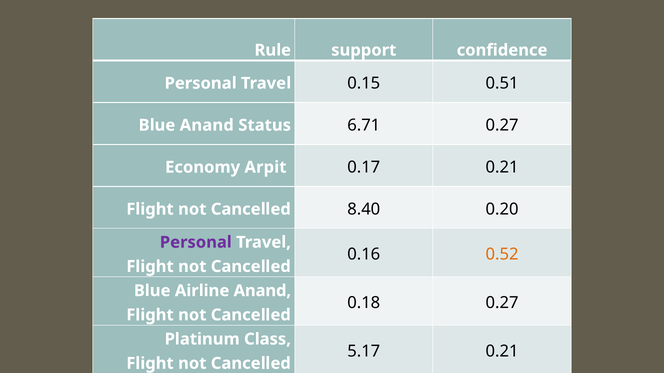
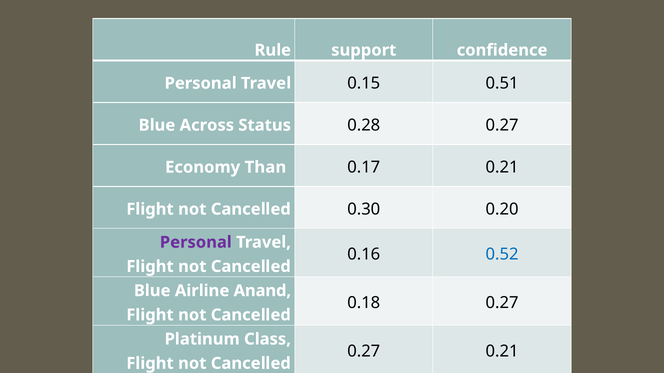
Blue Anand: Anand -> Across (207, 125)
6.71: 6.71 -> 0.28 (364, 125)
Arpit: Arpit -> Than (265, 167)
8.40: 8.40 -> 0.30 (364, 209)
0.52 colour: orange -> blue (502, 255)
5.17: 5.17 -> 0.27 (364, 352)
